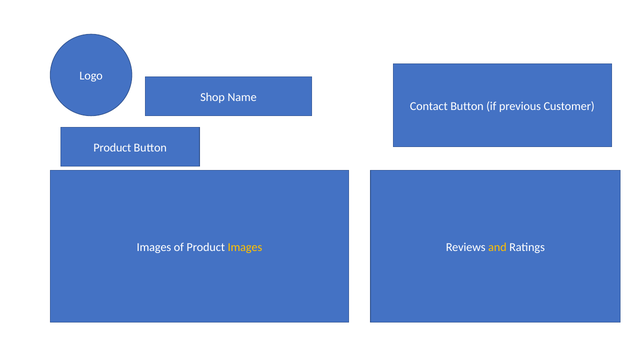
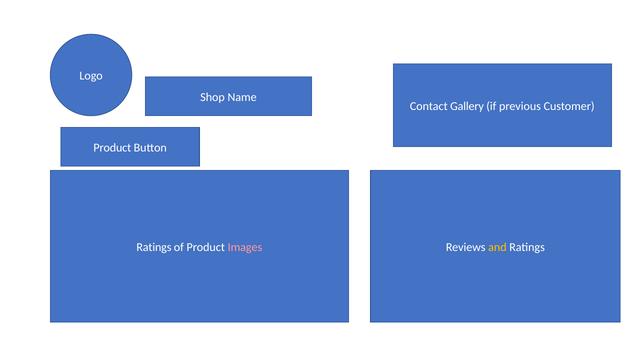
Contact Button: Button -> Gallery (467, 106)
Images: Images -> Ratings (154, 247)
Images colour: yellow -> pink (245, 247)
